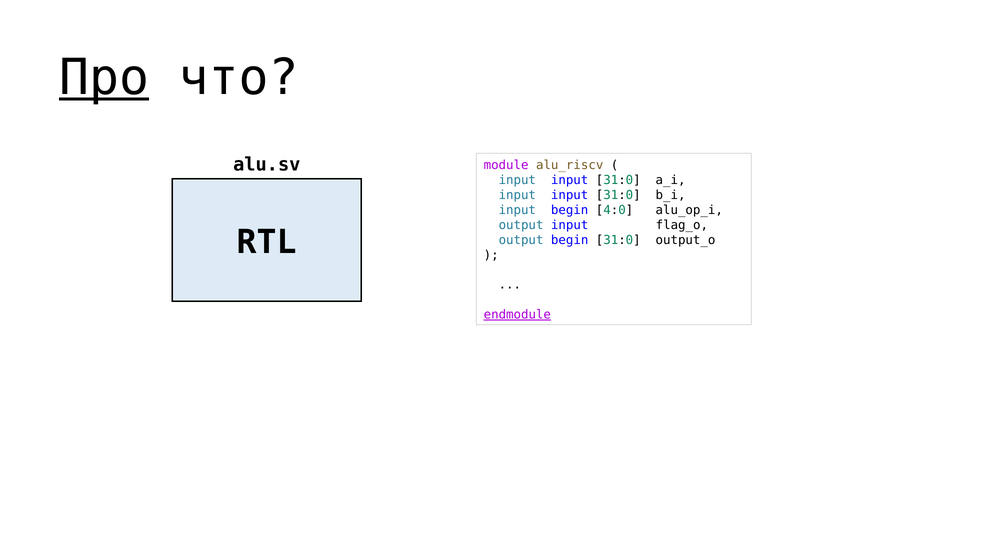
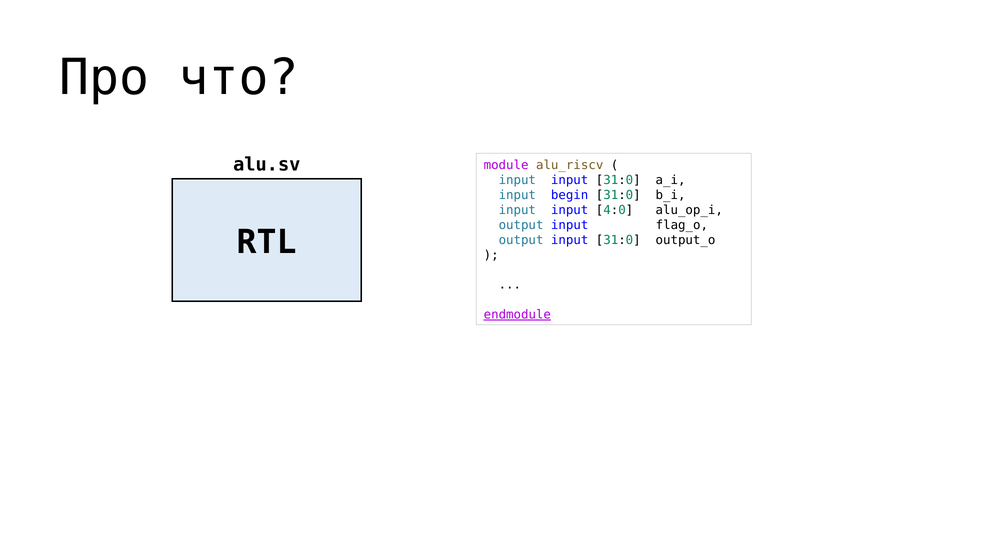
Про underline: present -> none (104, 78)
input: input -> begin (570, 195)
begin: begin -> input (570, 210)
begin: begin -> input (570, 240)
